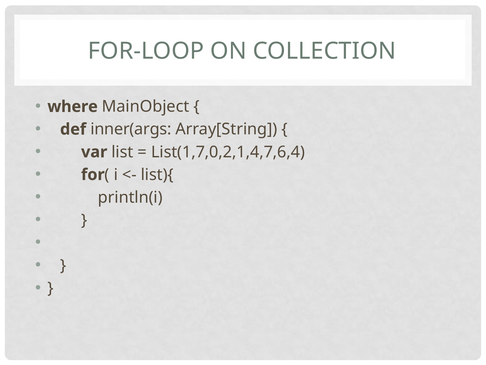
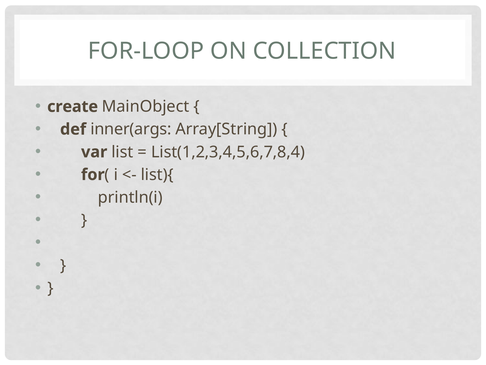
where: where -> create (73, 106)
List(1,7,0,2,1,4,7,6,4: List(1,7,0,2,1,4,7,6,4 -> List(1,2,3,4,5,6,7,8,4 (228, 152)
